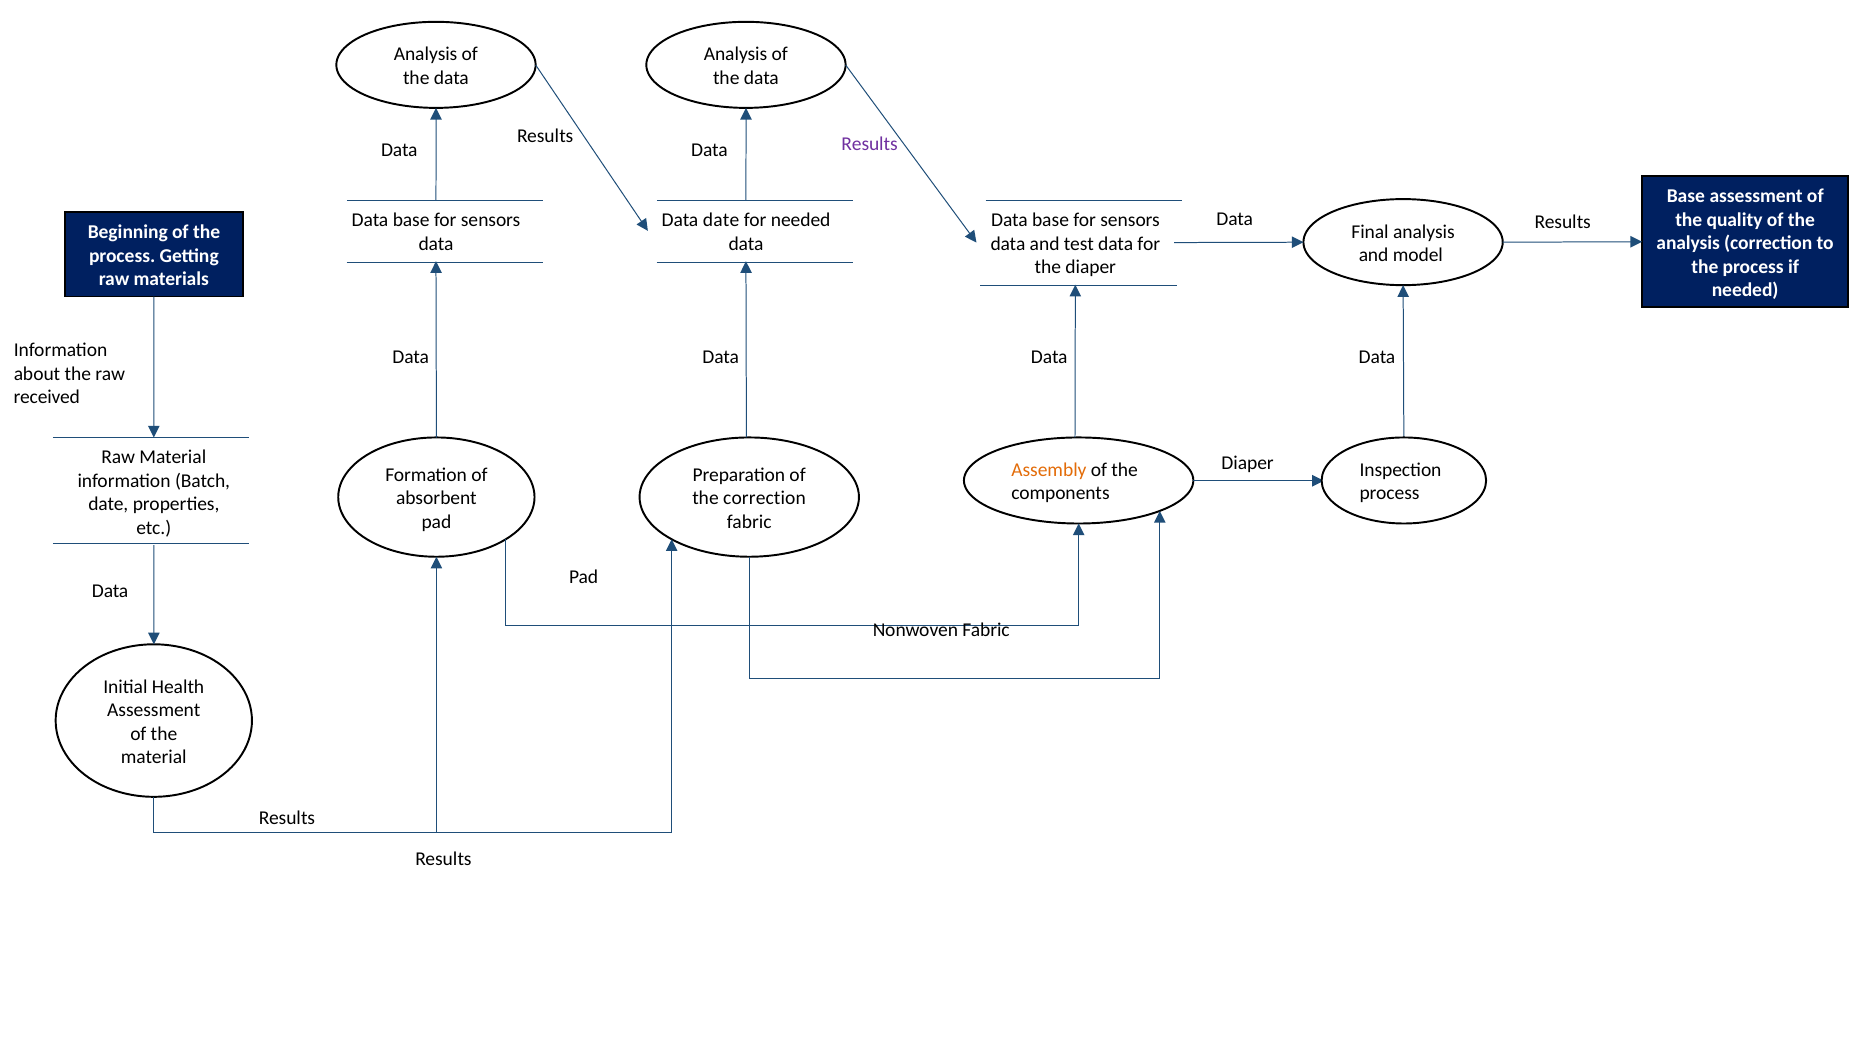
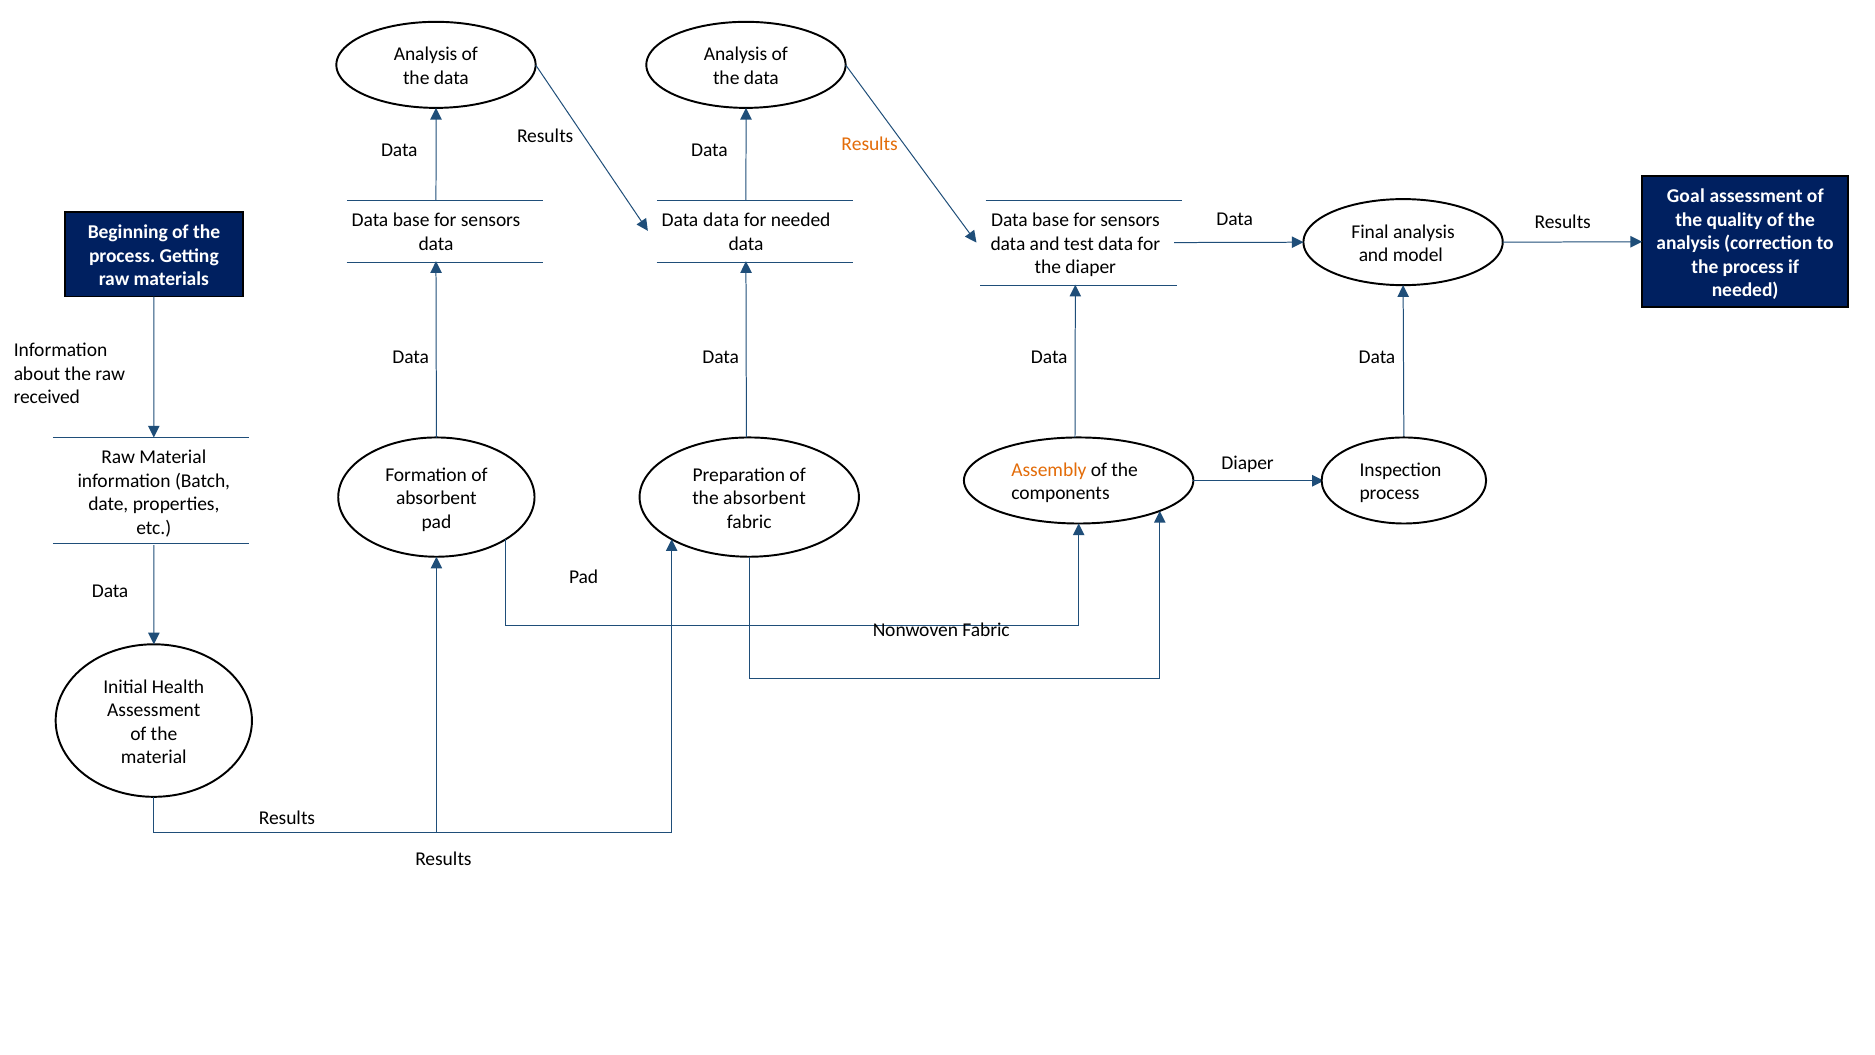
Results colour: purple -> orange (870, 144)
Base: Base -> Goal (1686, 196)
date: date -> data (721, 220)
the correction: correction -> absorbent (764, 498)
